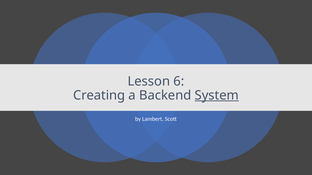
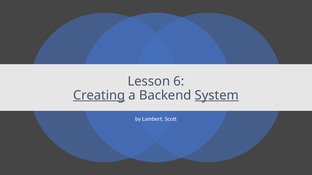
Creating underline: none -> present (99, 96)
